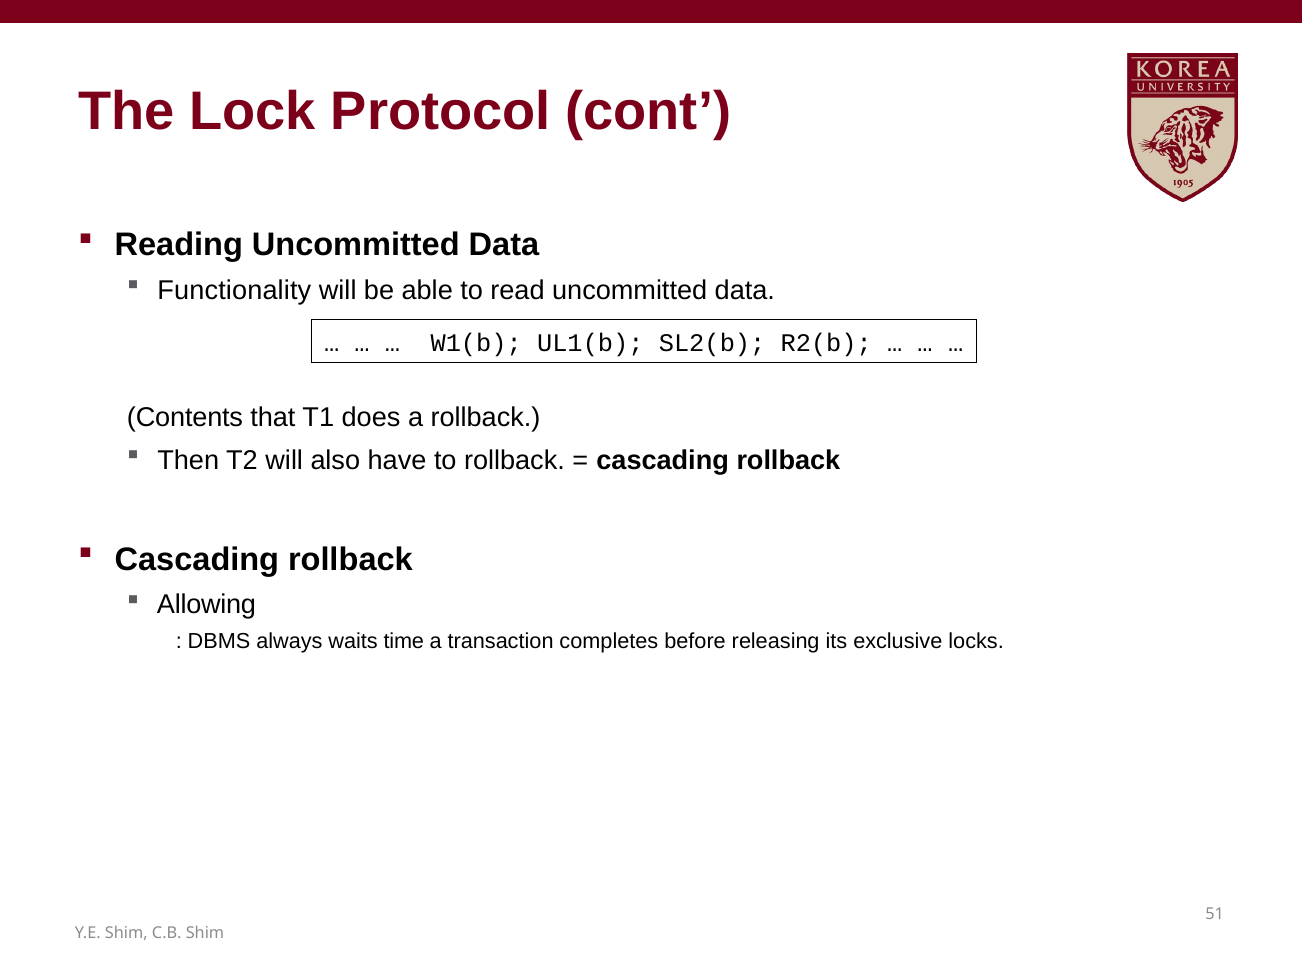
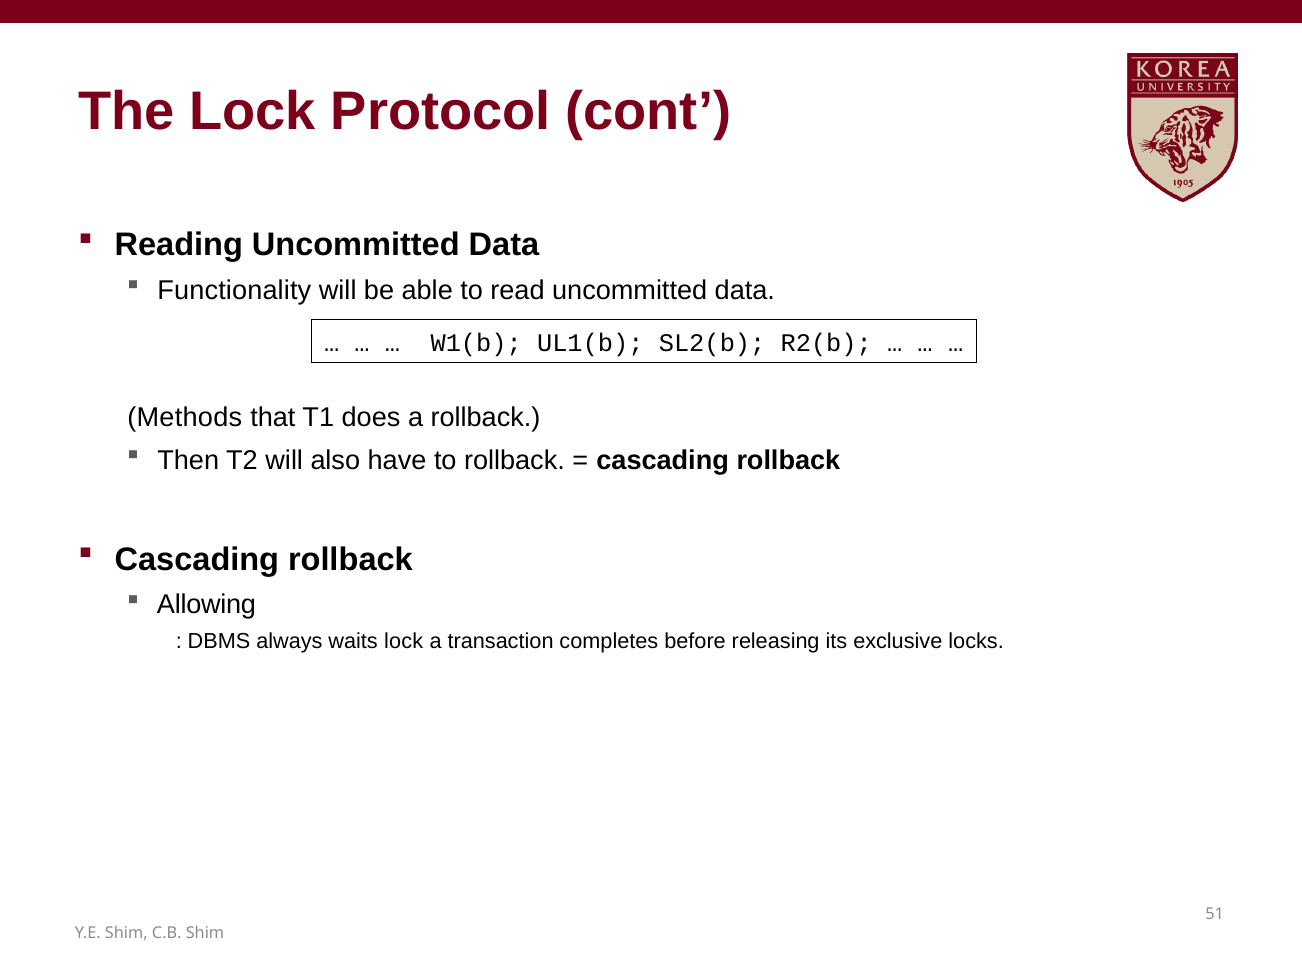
Contents: Contents -> Methods (185, 418)
waits time: time -> lock (404, 641)
